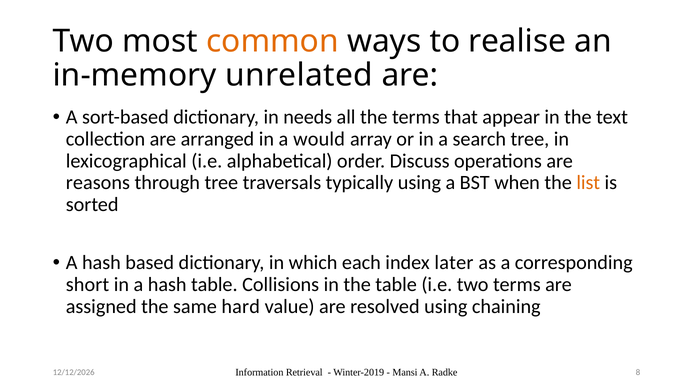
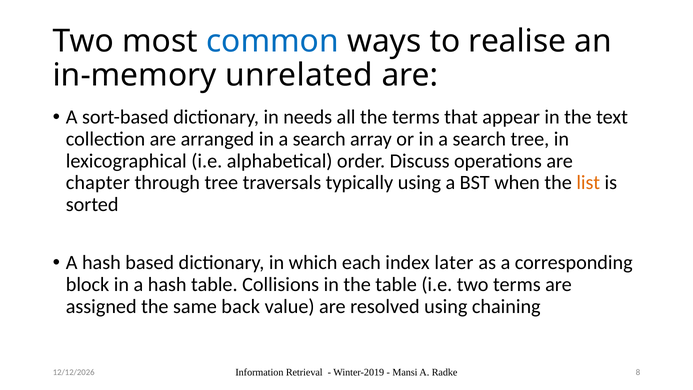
common colour: orange -> blue (272, 41)
arranged in a would: would -> search (319, 139)
reasons: reasons -> chapter (98, 183)
short: short -> block (88, 284)
hard: hard -> back (241, 306)
